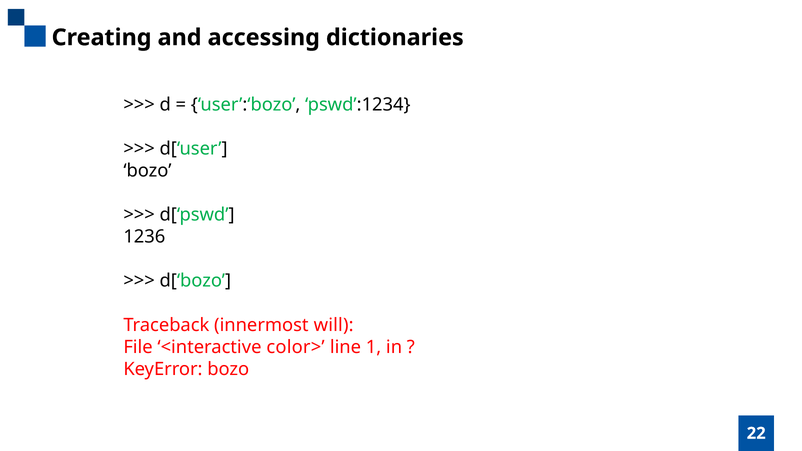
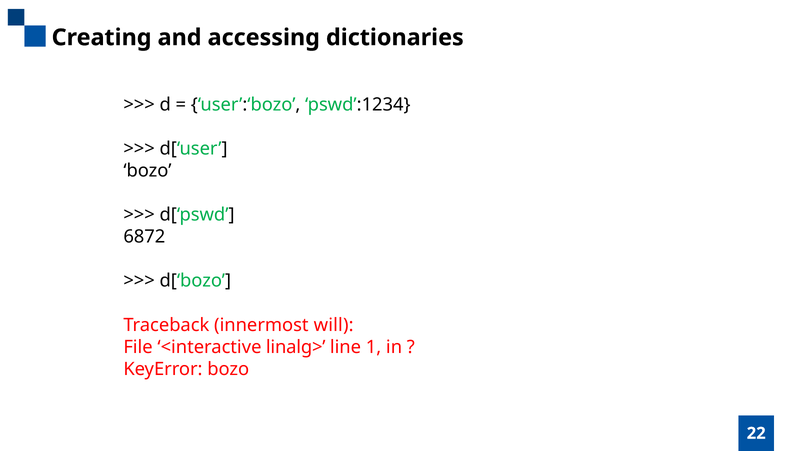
1236: 1236 -> 6872 (144, 237)
color>: color> -> linalg> (296, 347)
